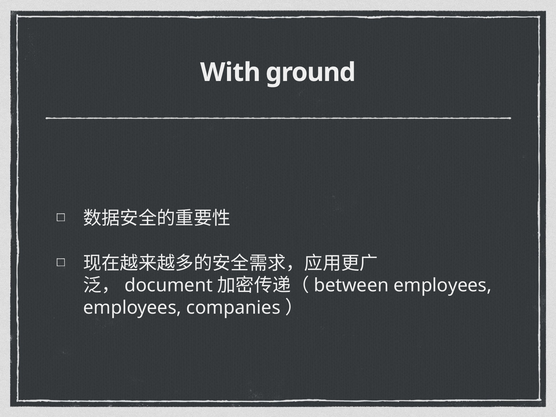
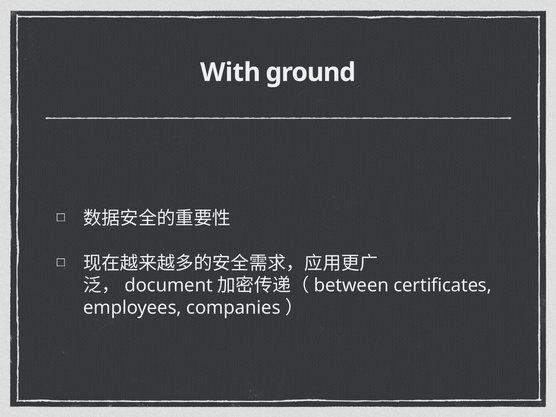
employees: employees -> certificates (443, 285)
